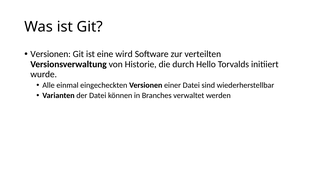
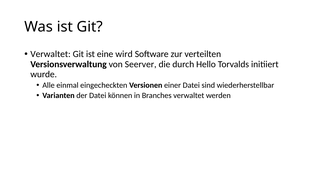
Versionen: Versionen -> Verwaltet (51, 54)
Historie: Historie -> Seerver (141, 64)
